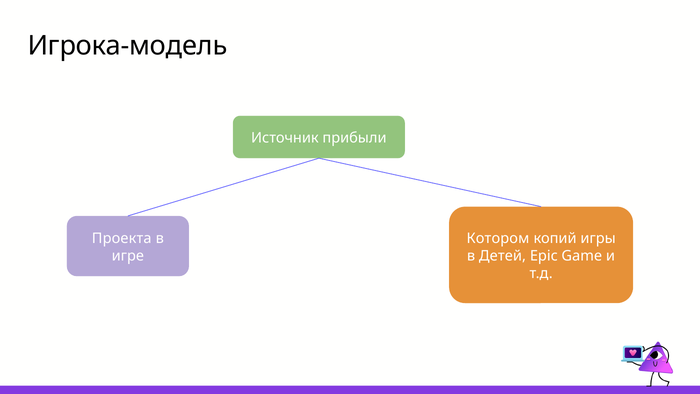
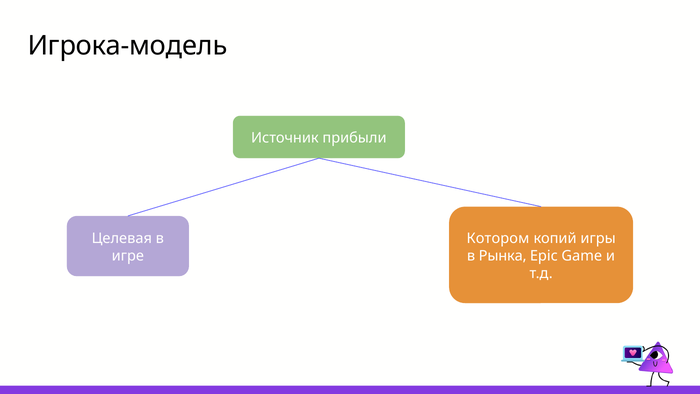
Проекта: Проекта -> Целевая (122, 238)
Детей: Детей -> Рынка (503, 256)
